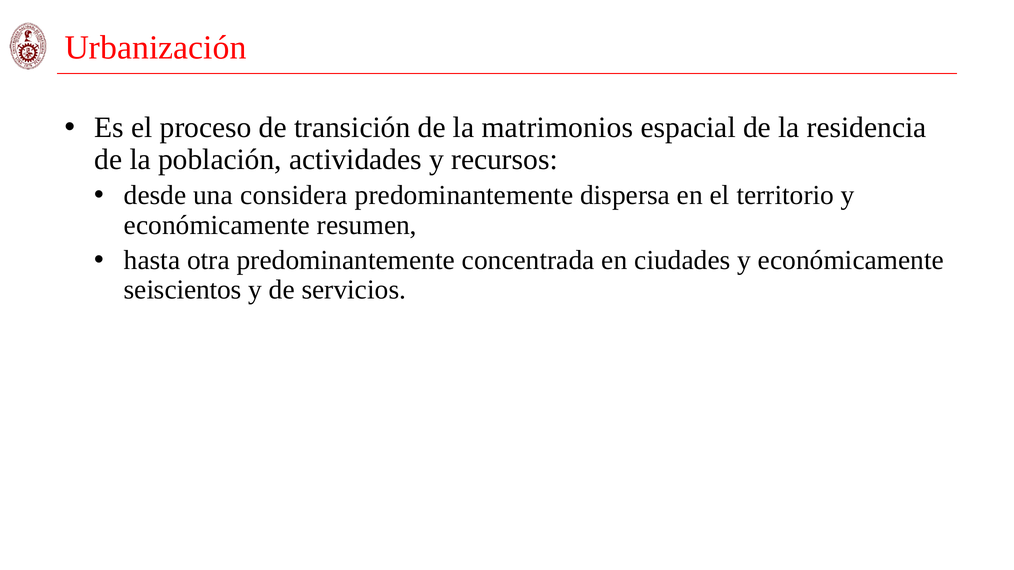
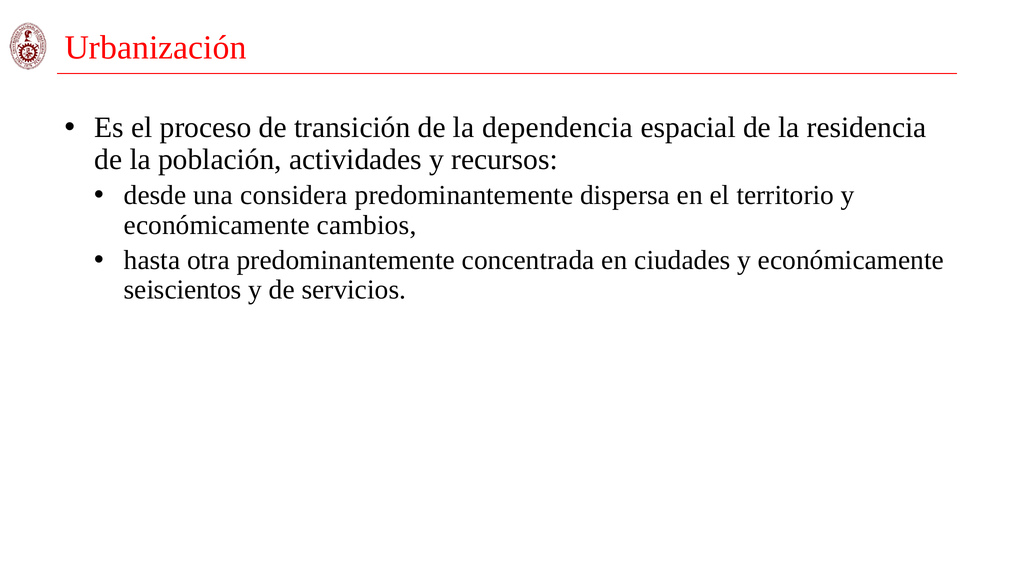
matrimonios: matrimonios -> dependencia (557, 128)
resumen: resumen -> cambios (367, 225)
